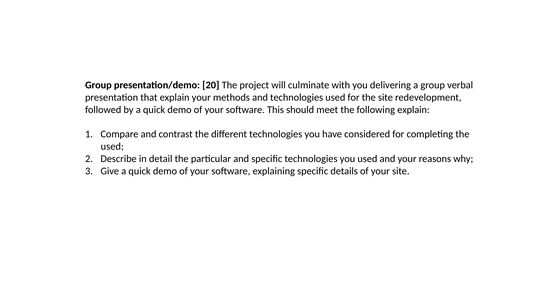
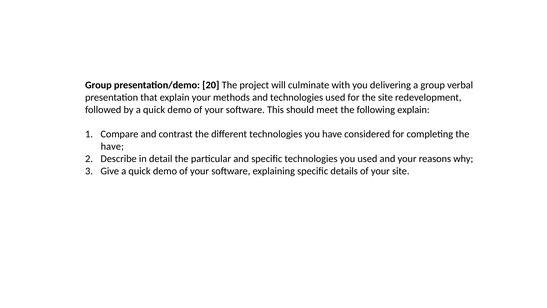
used: used -> have (112, 146)
